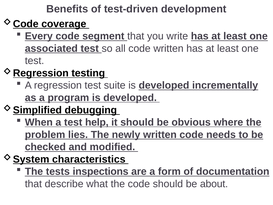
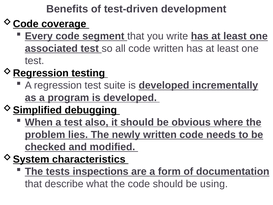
help: help -> also (97, 122)
about: about -> using (214, 184)
